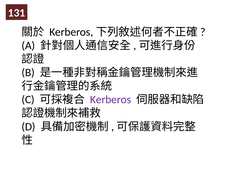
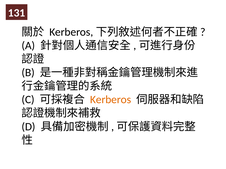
Kerberos colour: purple -> orange (111, 100)
